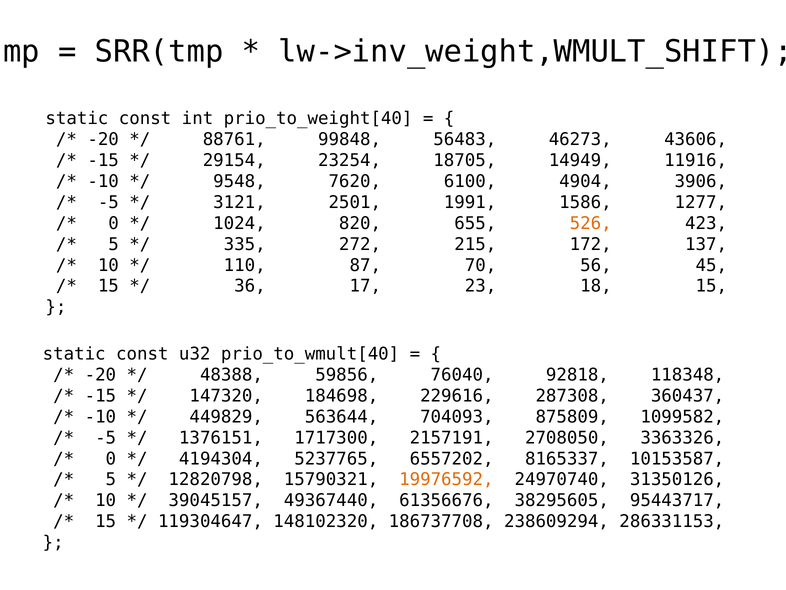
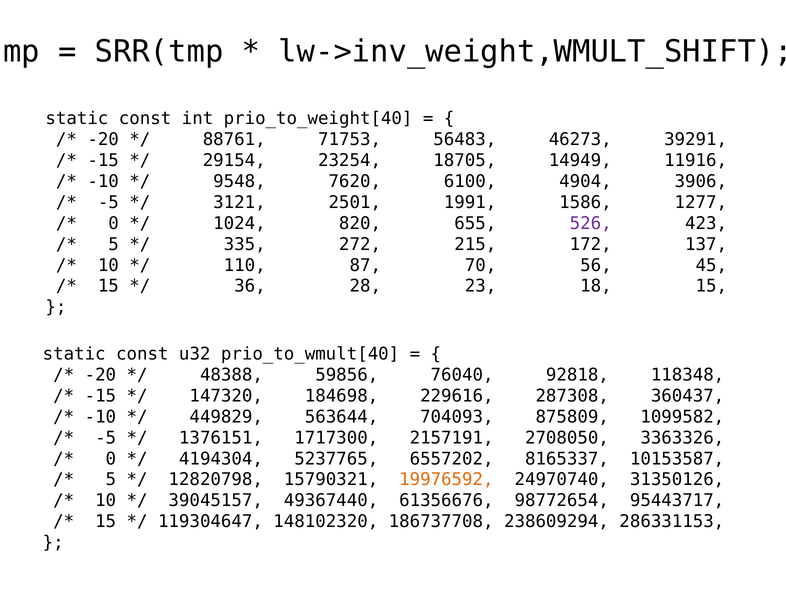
99848: 99848 -> 71753 (350, 139)
43606: 43606 -> 39291 (696, 139)
526 colour: orange -> purple (591, 223)
17: 17 -> 28 (365, 286)
38295605: 38295605 -> 98772654 (562, 500)
